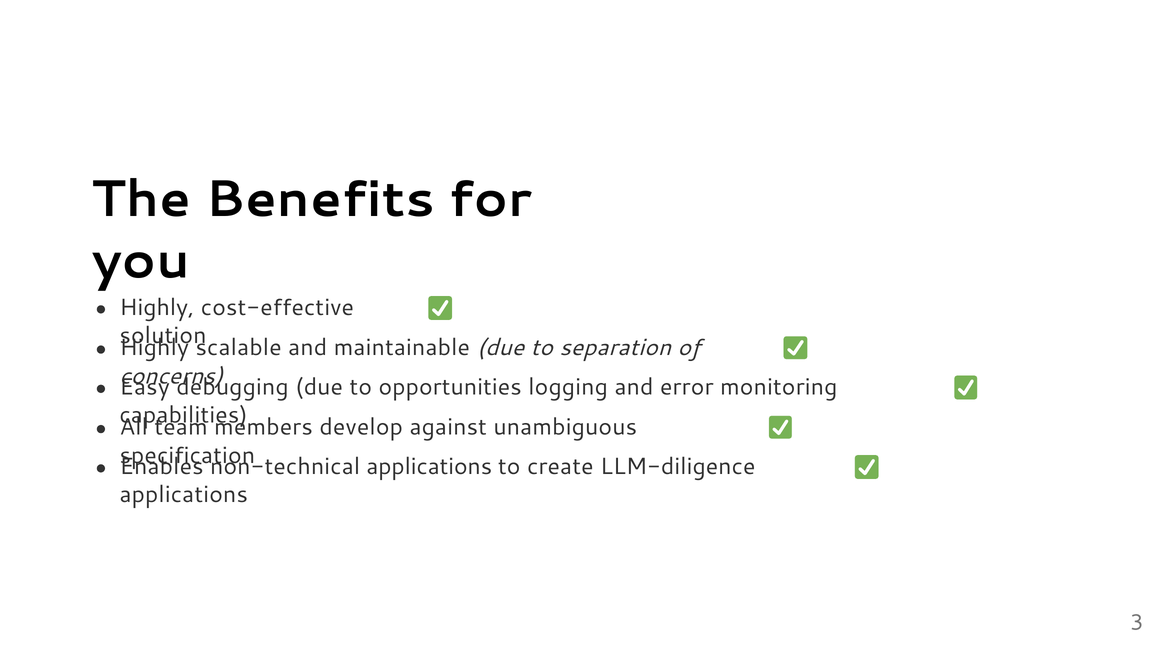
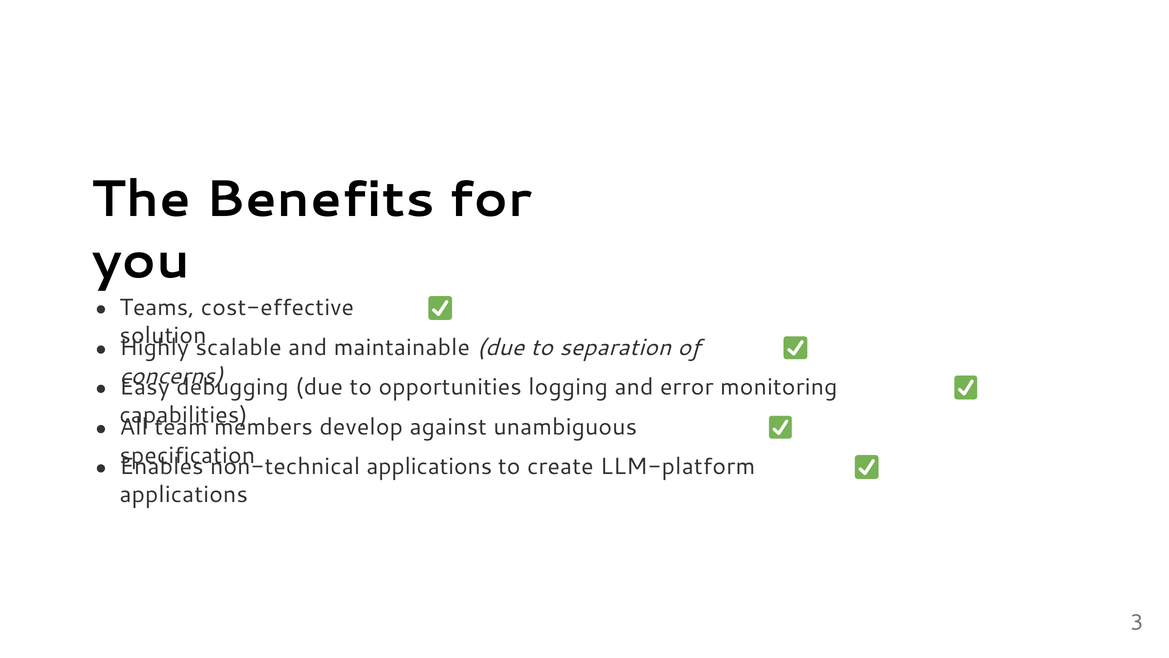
Highly: Highly -> Teams (157, 307)
LLM-diligence: LLM-diligence -> LLM-platform (678, 466)
